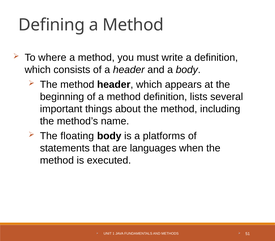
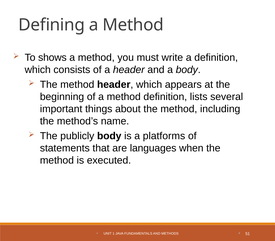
where: where -> shows (52, 58)
floating: floating -> publicly (77, 136)
